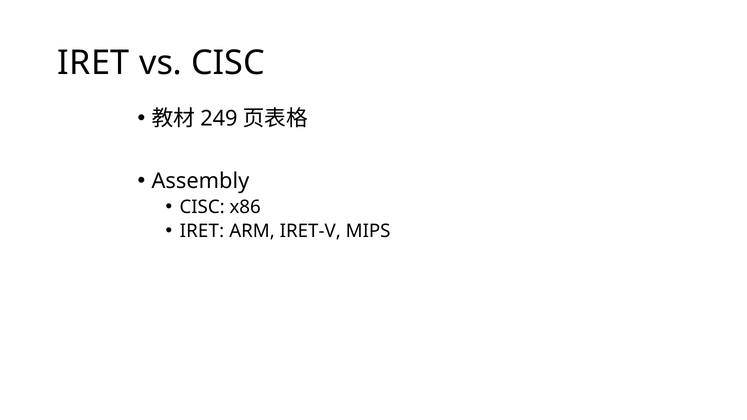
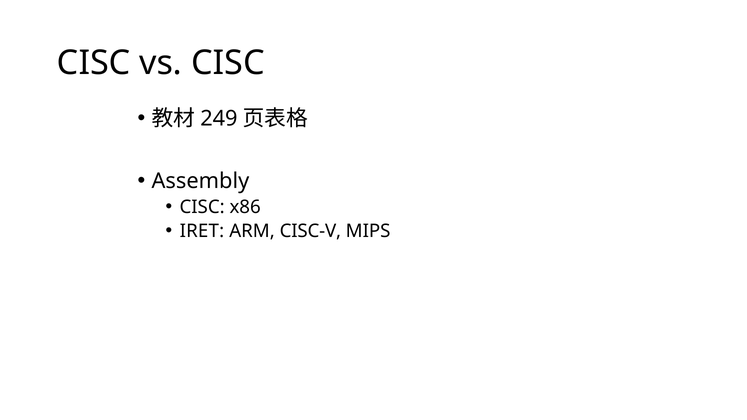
IRET: IRET -> CISC (94, 63)
IRET-V: IRET-V -> CISC-V (310, 231)
